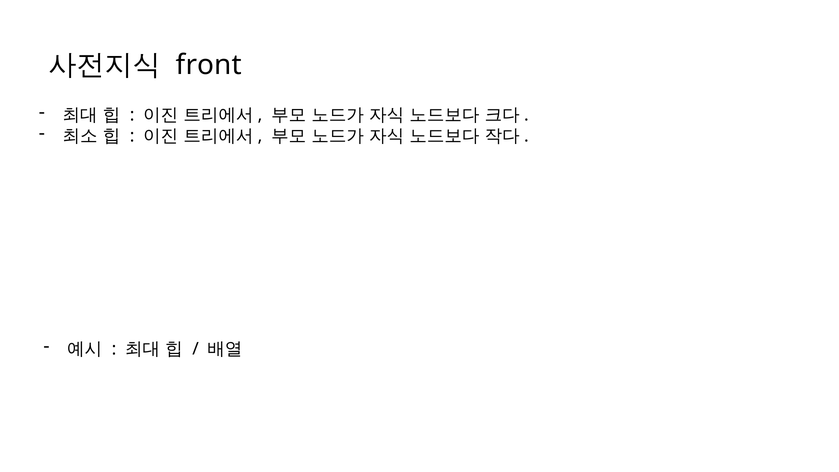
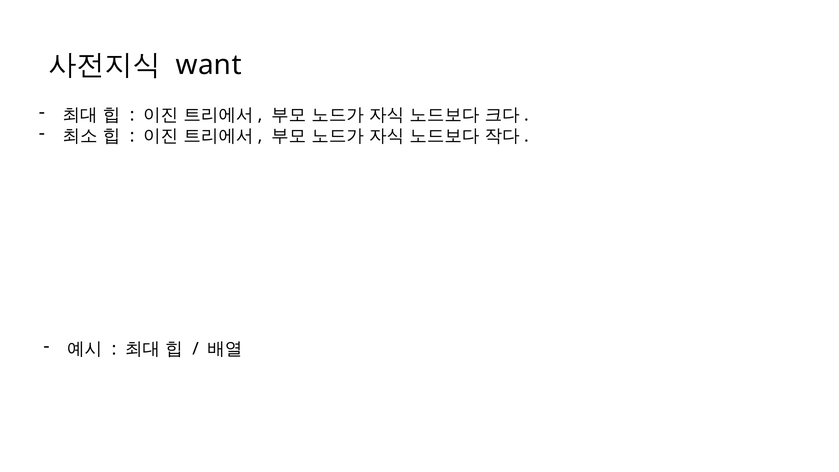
front: front -> want (209, 65)
